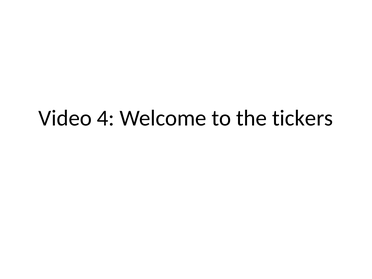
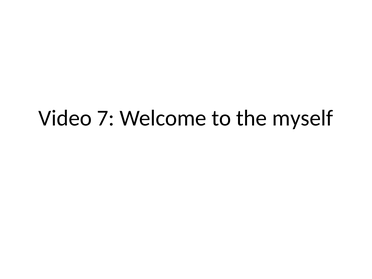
4: 4 -> 7 (106, 118)
tickers: tickers -> myself (303, 118)
